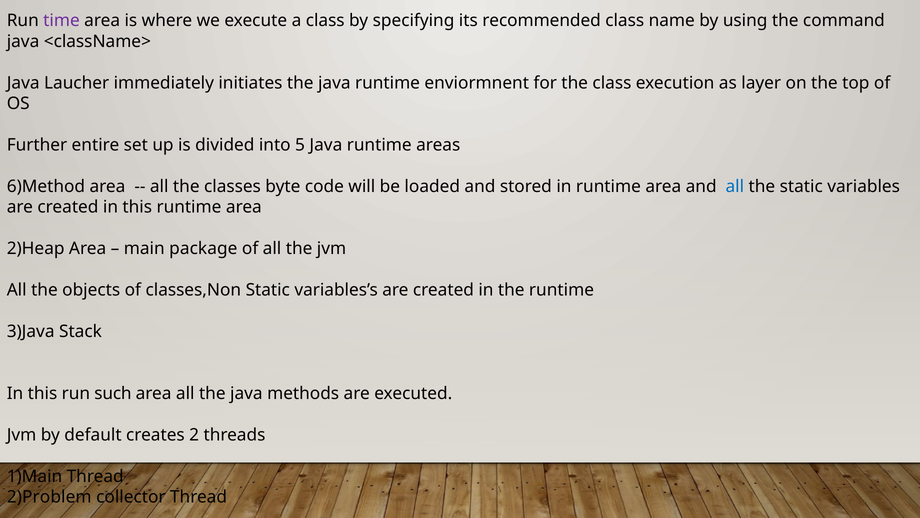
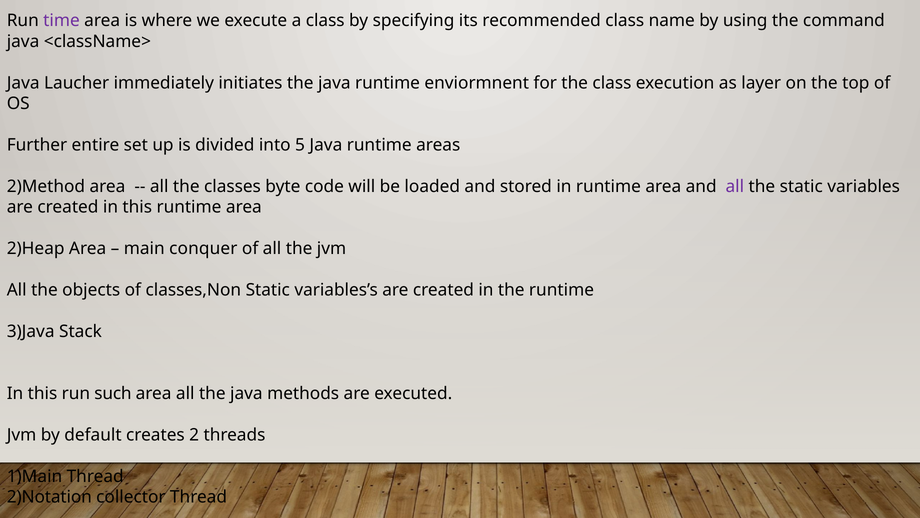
6)Method: 6)Method -> 2)Method (46, 186)
all colour: blue -> purple (735, 186)
package: package -> conquer (203, 248)
2)Problem: 2)Problem -> 2)Notation (49, 497)
